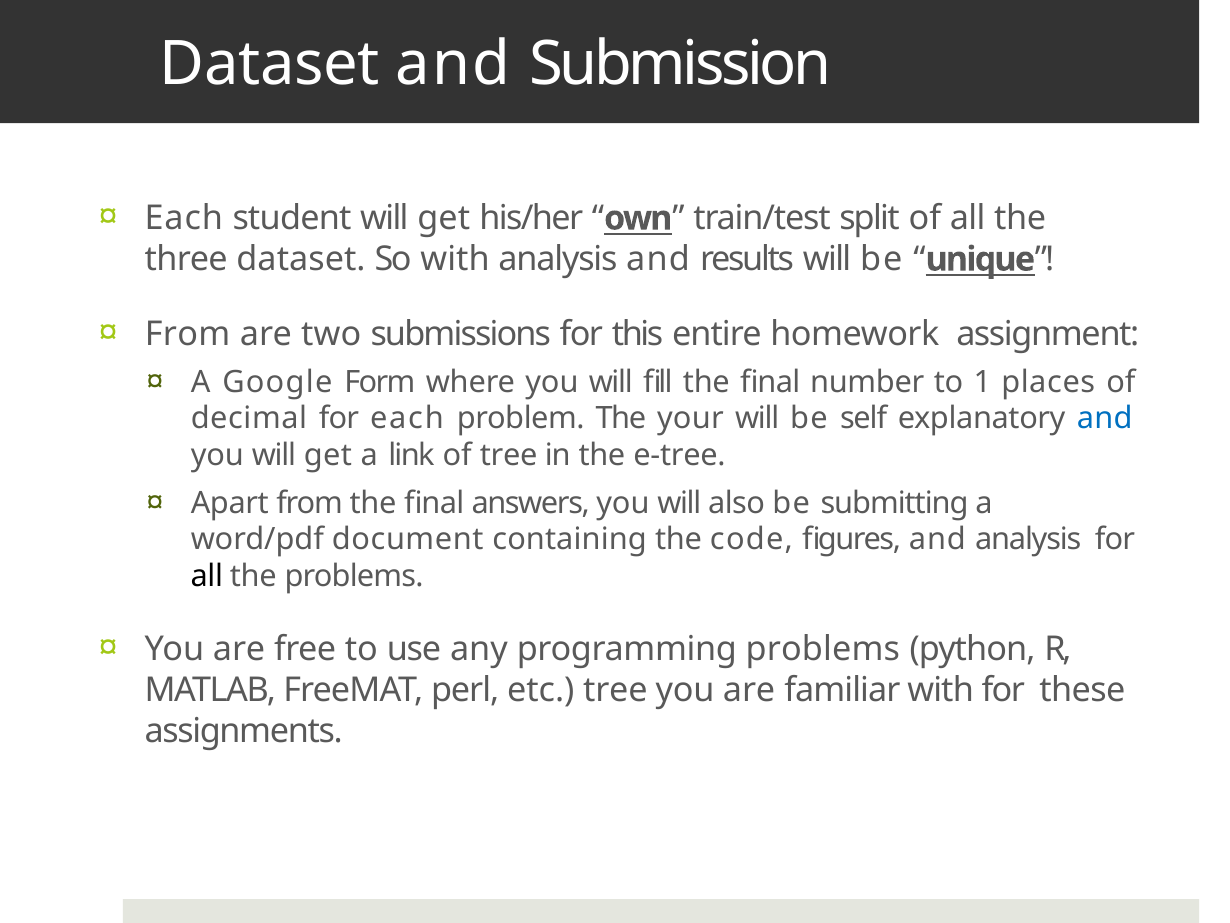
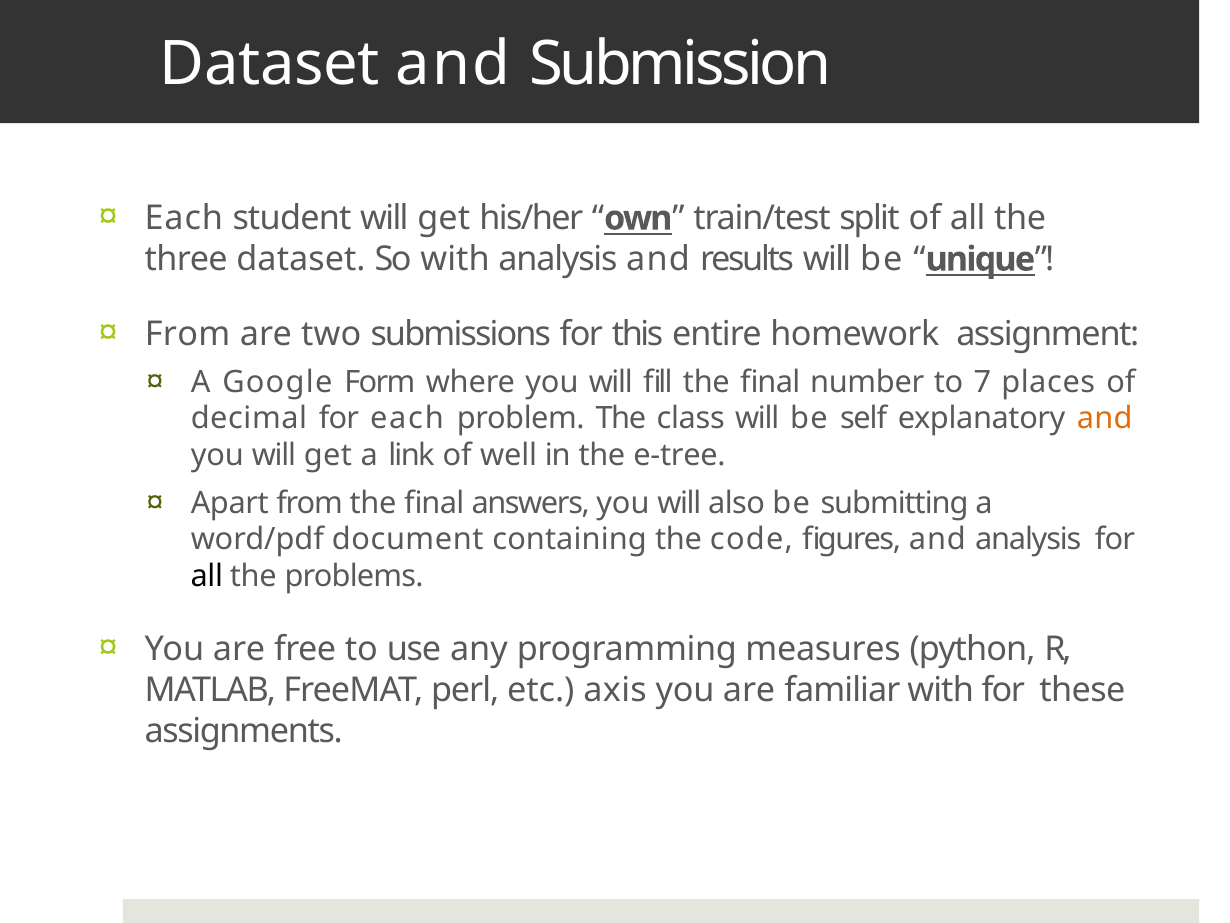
1: 1 -> 7 (982, 382)
your: your -> class (691, 418)
and colour: blue -> orange (1105, 418)
of tree: tree -> well (509, 455)
programming problems: problems -> measures (823, 649)
etc tree: tree -> axis (615, 690)
